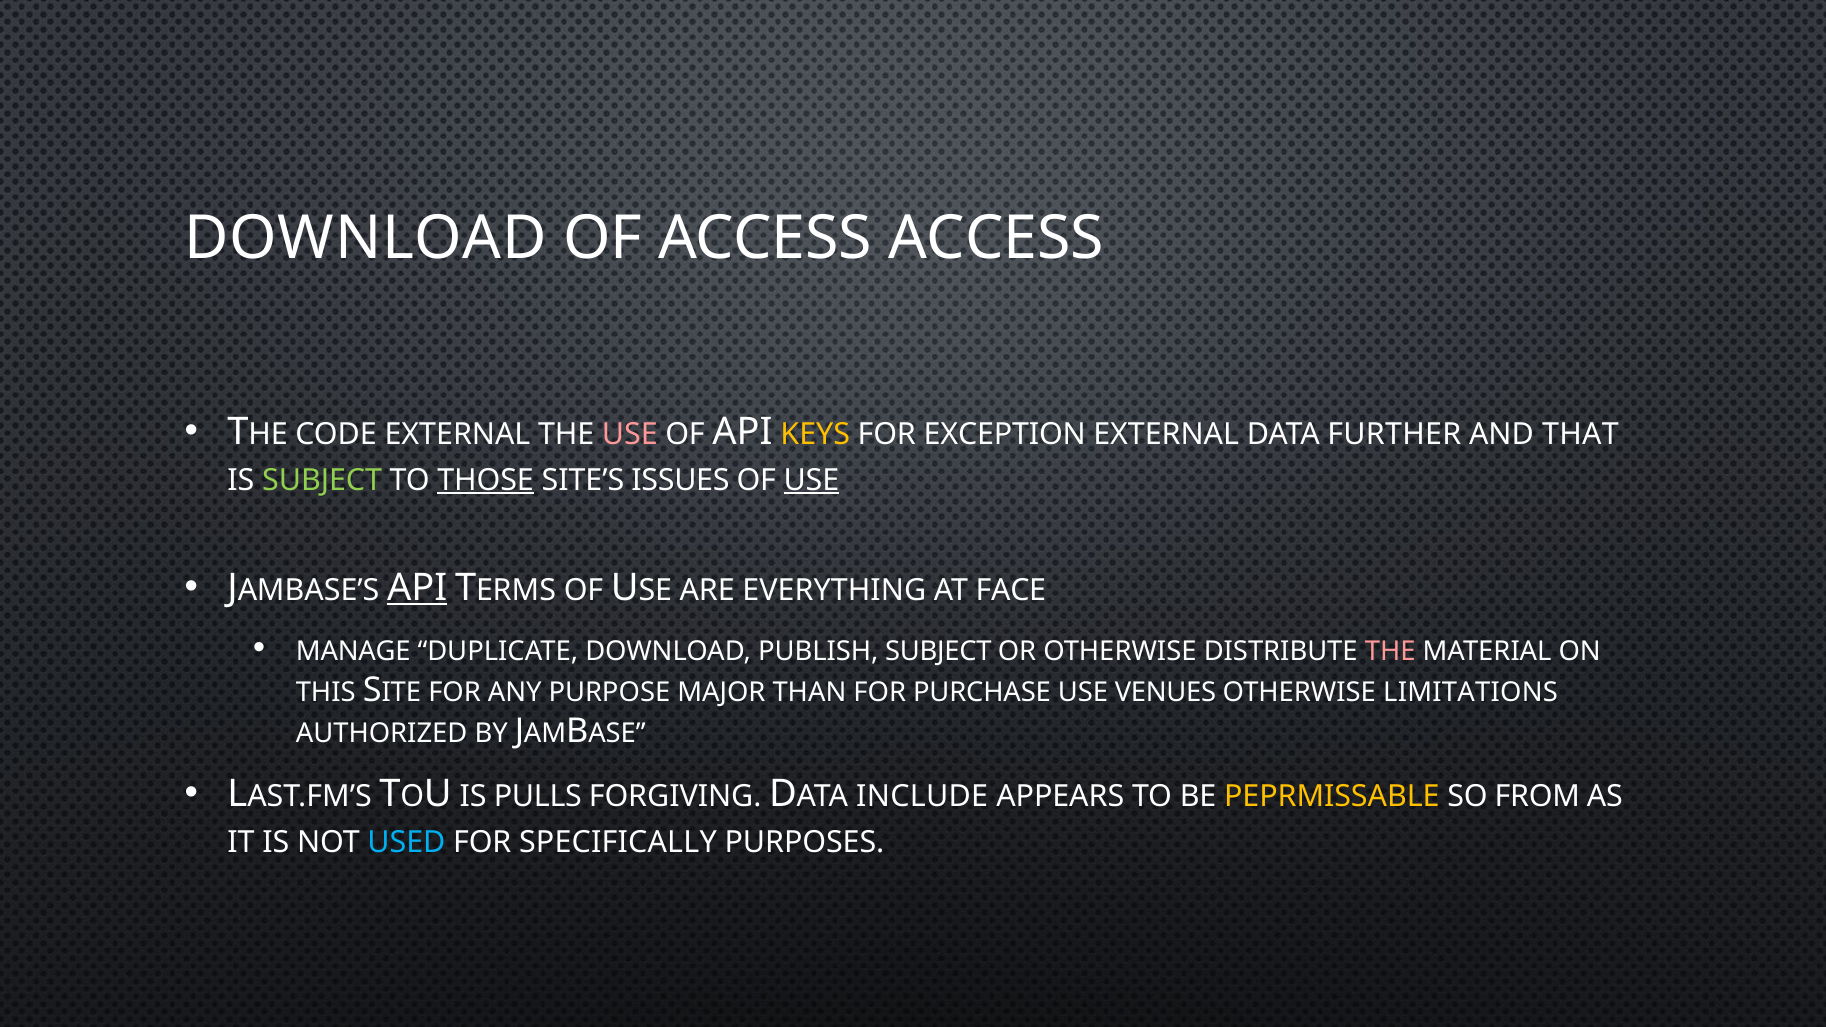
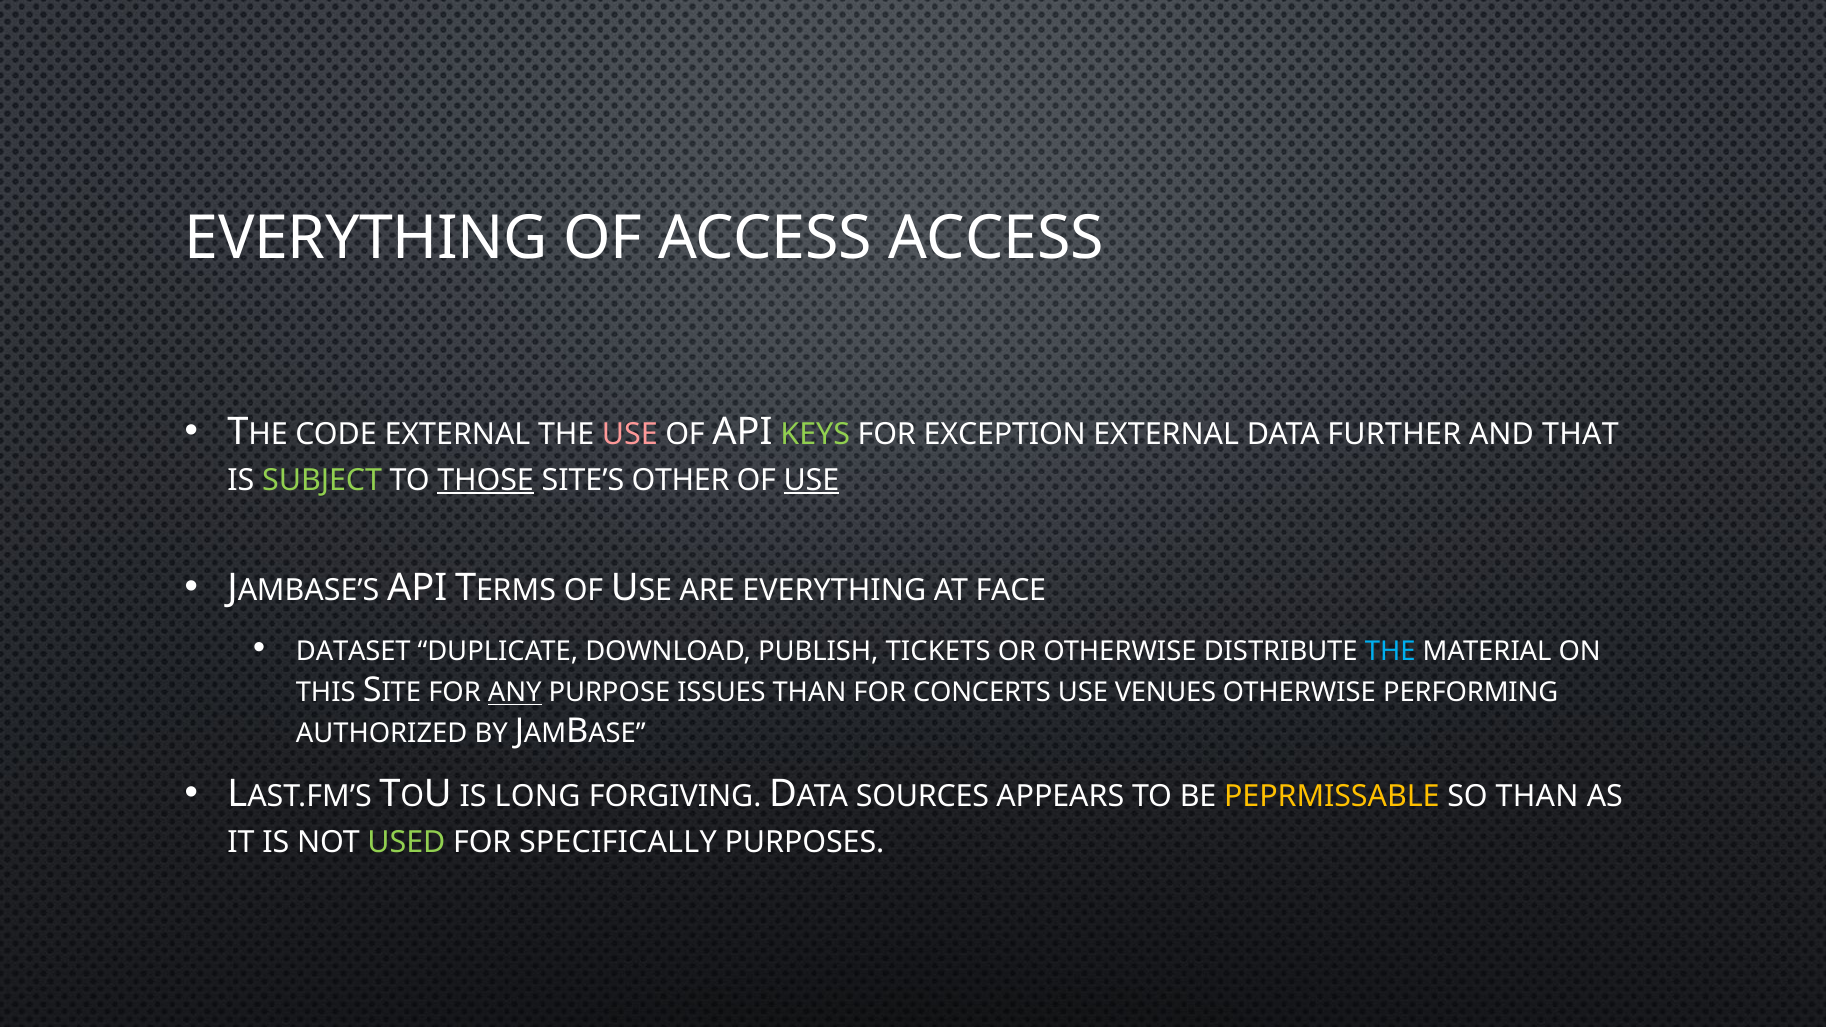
DOWNLOAD: DOWNLOAD -> EVERYTHING (366, 238)
KEYS colour: yellow -> light green (815, 434)
ISSUES: ISSUES -> OTHER (681, 480)
API underline: present -> none (417, 588)
MANAGE: MANAGE -> DATASET (353, 652)
PUBLISH SUBJECT: SUBJECT -> TICKETS (938, 652)
THE colour: pink -> light blue (1390, 652)
ANY underline: none -> present (515, 693)
MAJOR: MAJOR -> ISSUES (722, 693)
PURCHASE: PURCHASE -> CONCERTS (982, 693)
LIMITATIONS: LIMITATIONS -> PERFORMING (1471, 693)
PULLS: PULLS -> LONG (538, 797)
INCLUDE: INCLUDE -> SOURCES (922, 797)
SO FROM: FROM -> THAN (1537, 797)
USED colour: light blue -> light green (406, 843)
